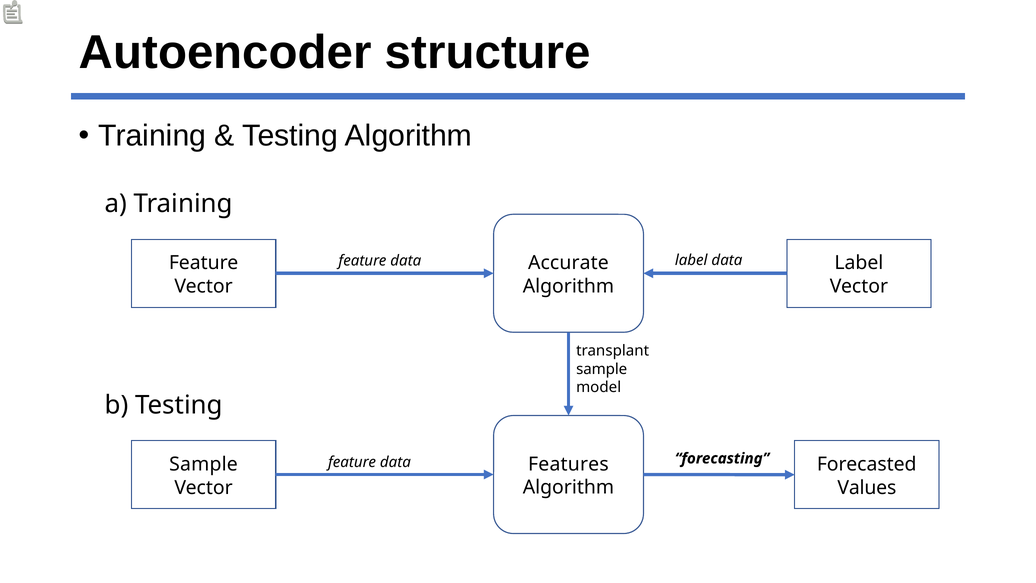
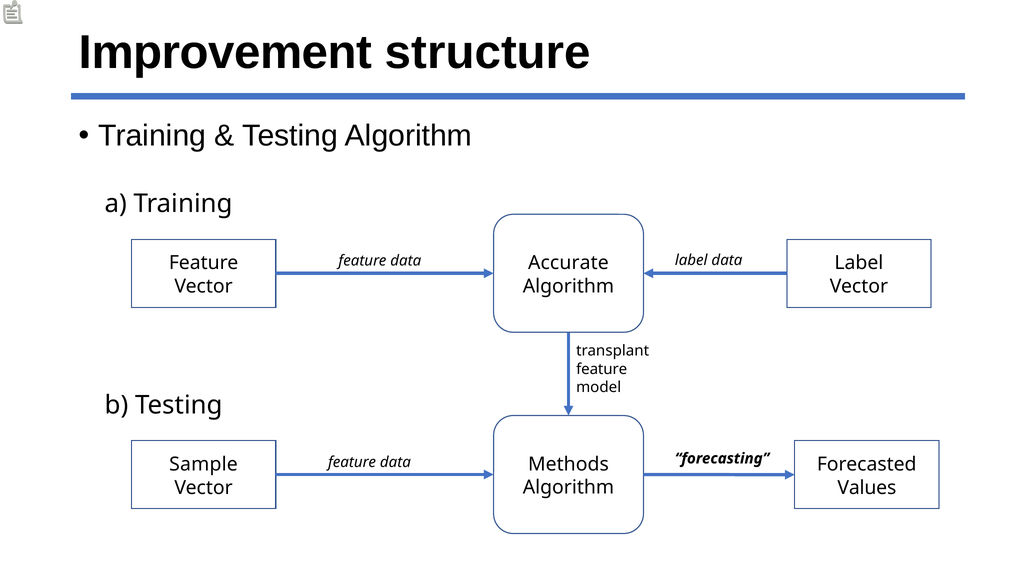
Autoencoder: Autoencoder -> Improvement (226, 52)
sample: sample -> feature (602, 369)
Features: Features -> Methods (568, 464)
